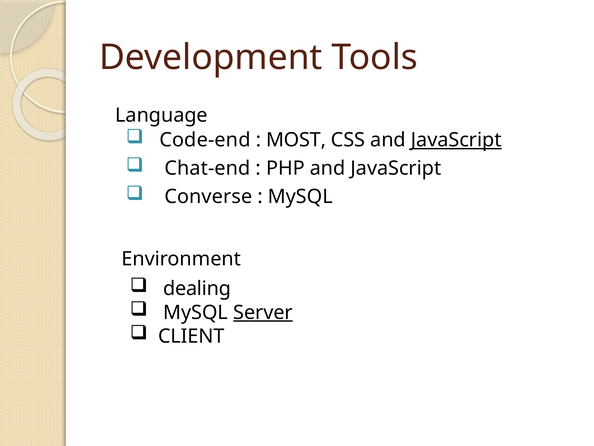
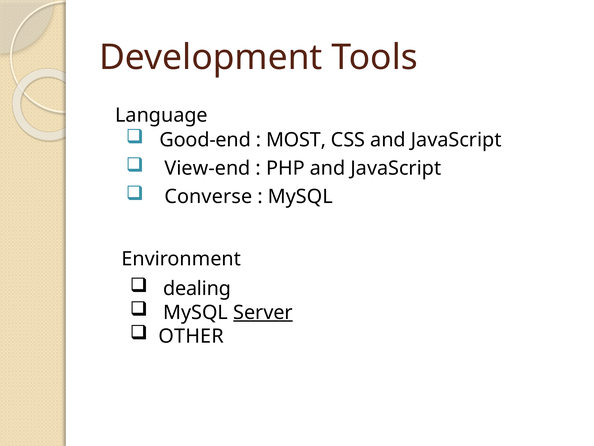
Code-end: Code-end -> Good-end (205, 140)
JavaScript underline: present -> none (456, 140)
Chat-end: Chat-end -> View-end (208, 168)
CLIENT: CLIENT -> OTHER (191, 336)
